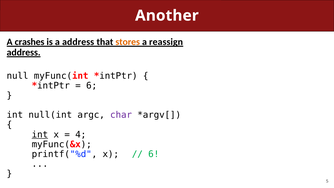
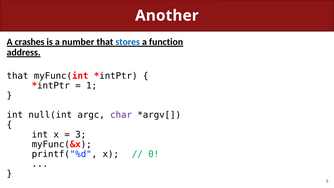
a address: address -> number (78, 42)
stores colour: orange -> blue (128, 42)
reassign: reassign -> function (166, 42)
null: null -> that (18, 76)
6: 6 -> 1 (92, 86)
int underline: present -> none (40, 134)
4: 4 -> 3 (81, 134)
6: 6 -> 0 (154, 154)
